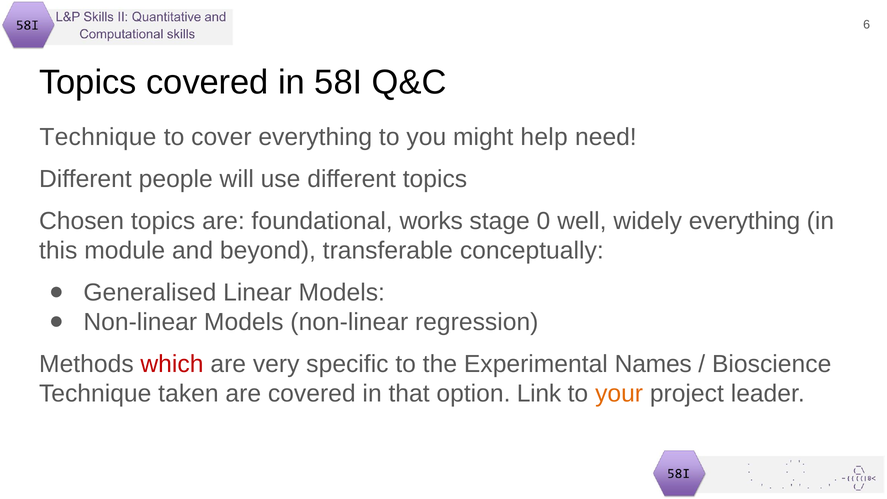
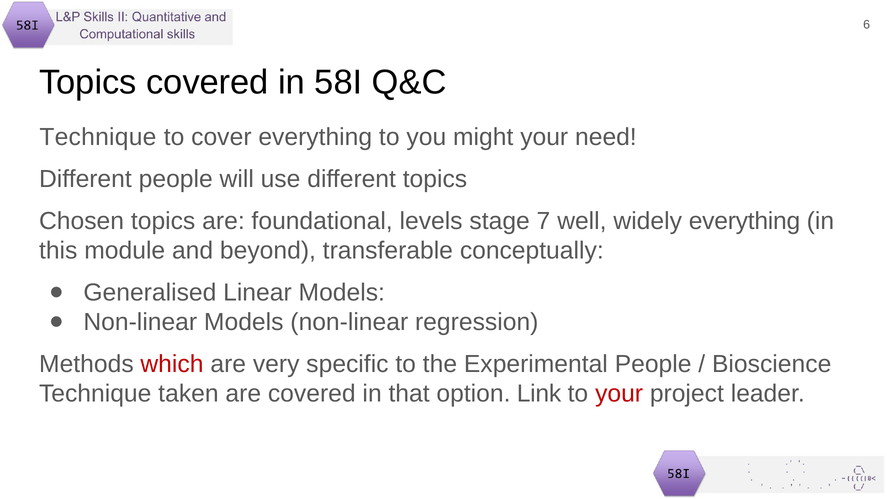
might help: help -> your (544, 137)
works: works -> levels (431, 221)
0: 0 -> 7 (543, 221)
Experimental Names: Names -> People (653, 364)
your colour: orange -> red (619, 394)
